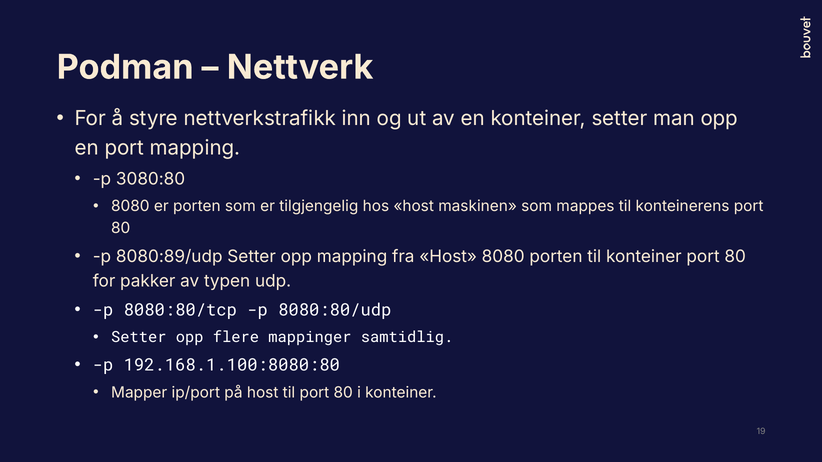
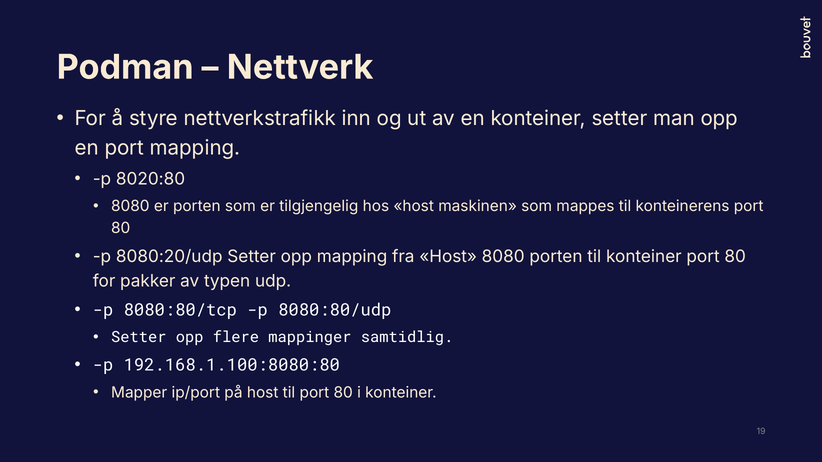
3080:80: 3080:80 -> 8020:80 (151, 179)
8080:89/udp: 8080:89/udp -> 8080:20/udp (169, 257)
